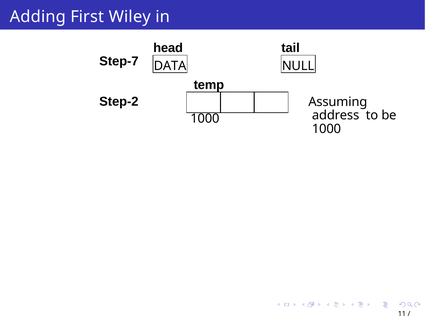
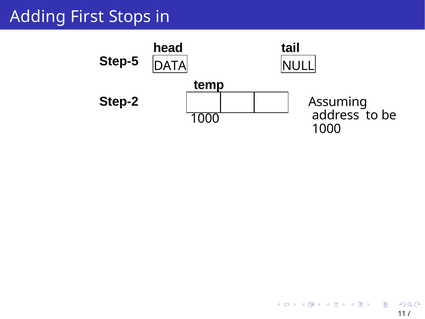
Wiley: Wiley -> Stops (130, 17)
Step-7: Step-7 -> Step-5 (119, 61)
